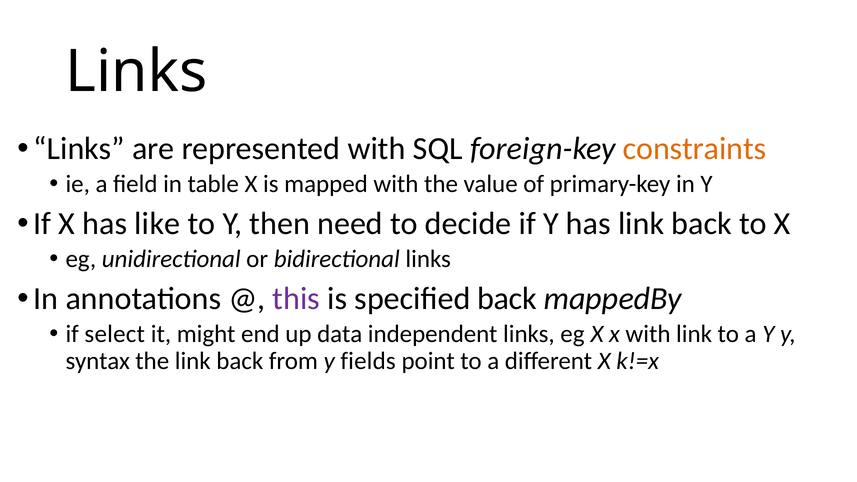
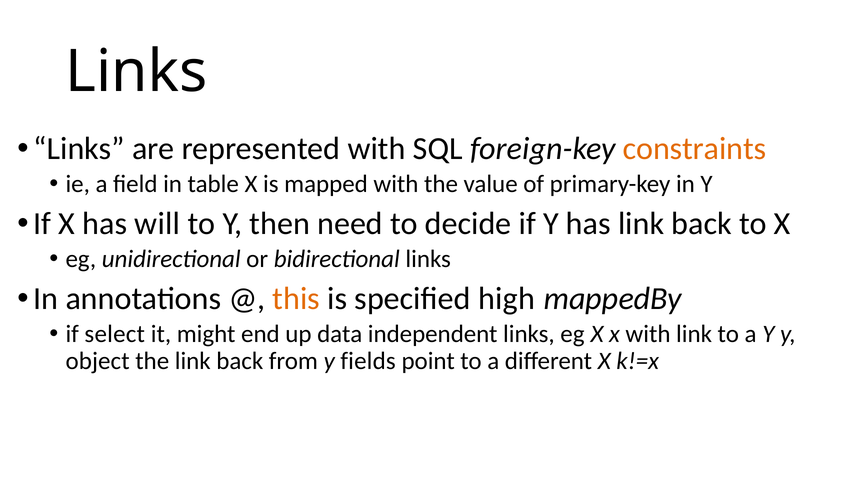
like: like -> will (157, 224)
this colour: purple -> orange (296, 299)
specified back: back -> high (507, 299)
syntax: syntax -> object (98, 361)
